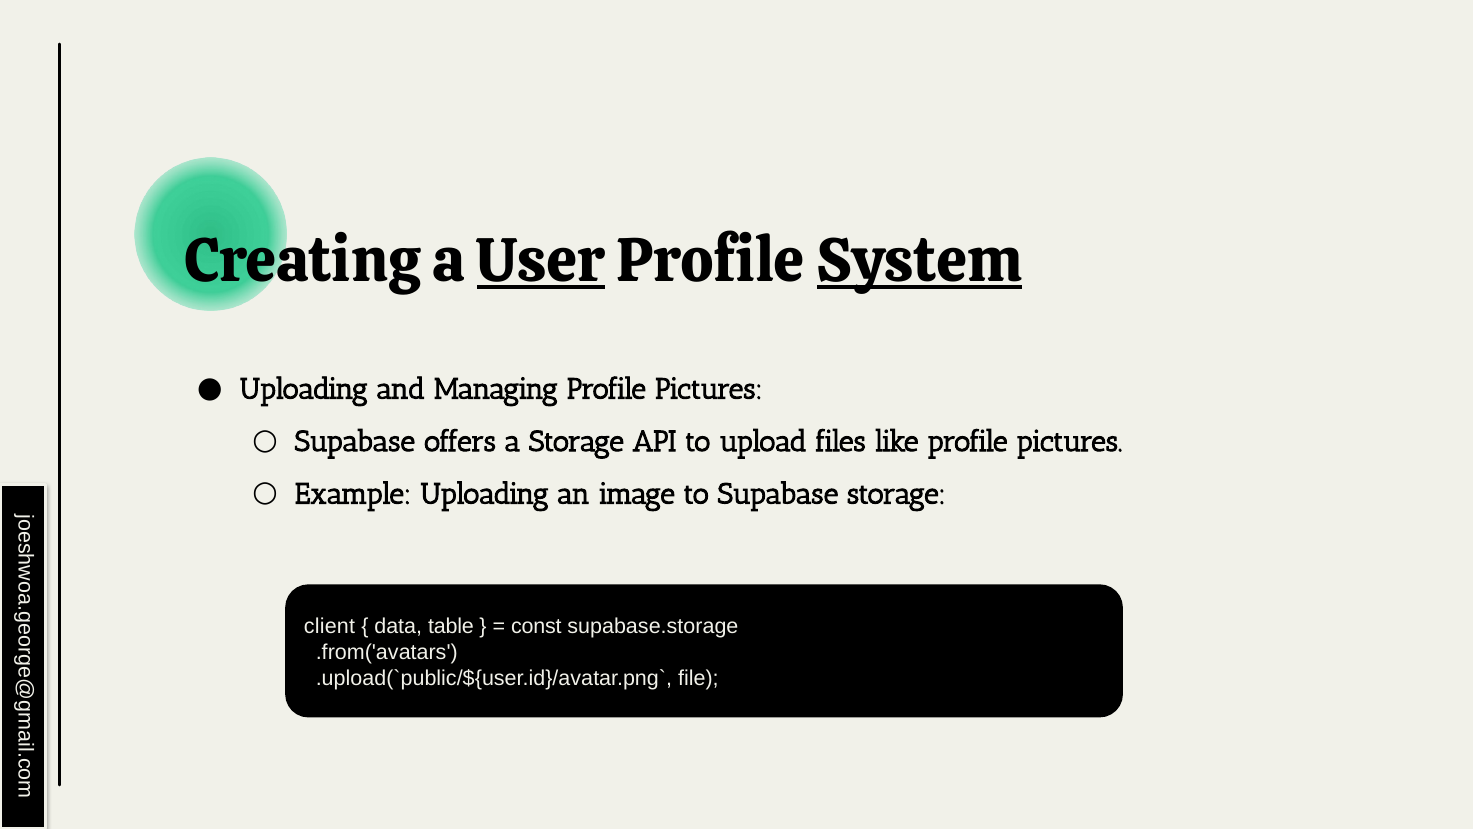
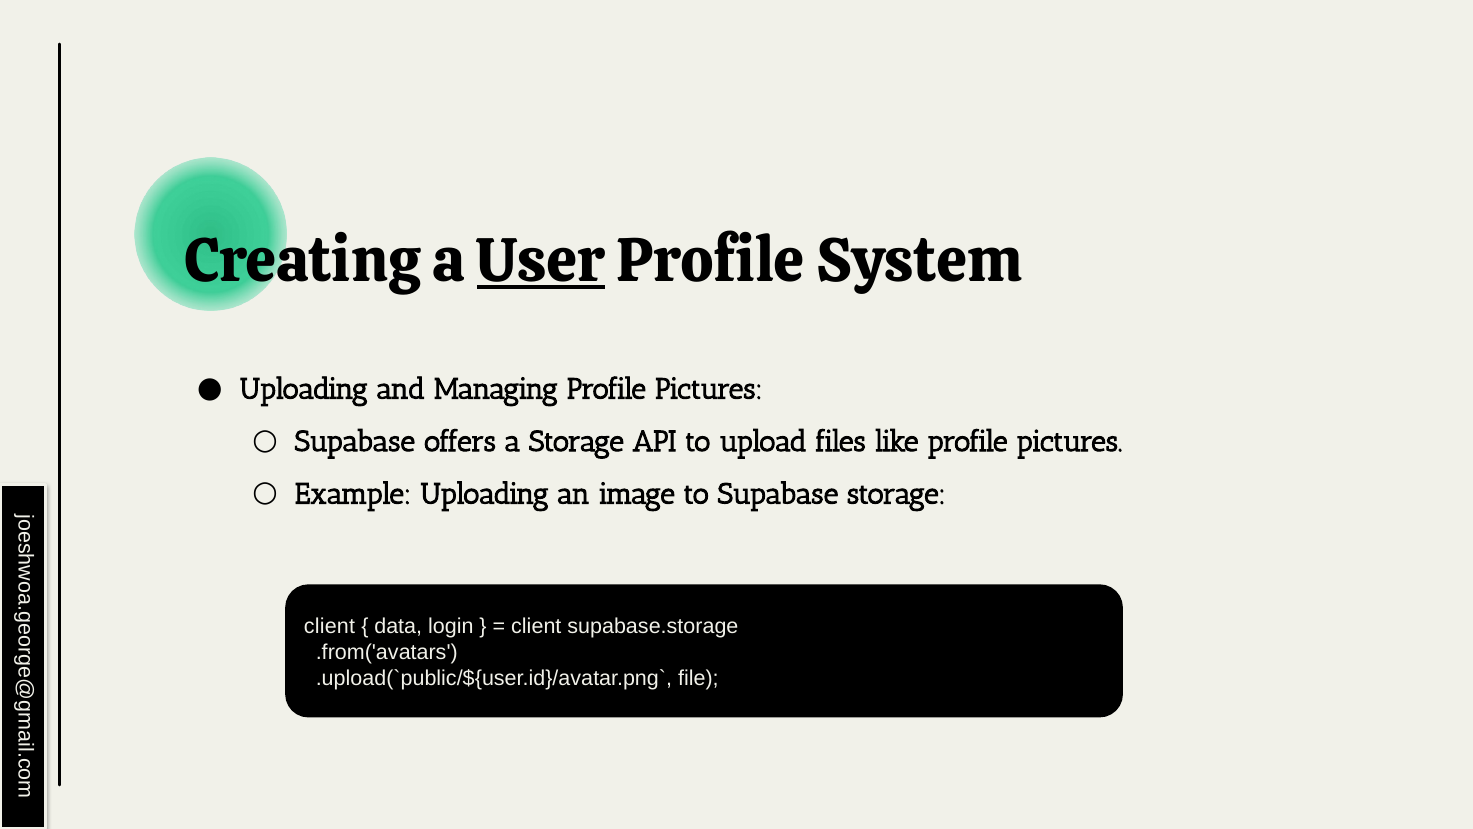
System underline: present -> none (920, 261)
table: table -> login (451, 626)
const: const -> client (536, 626)
